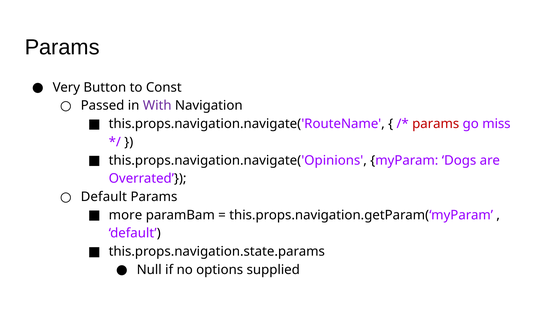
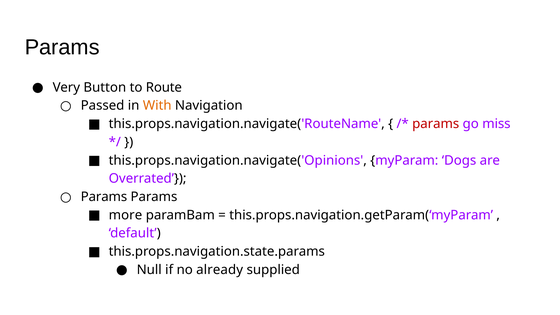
Const: Const -> Route (164, 87)
With colour: purple -> orange (157, 106)
Default: Default -> Params (104, 197)
options: options -> already (220, 270)
